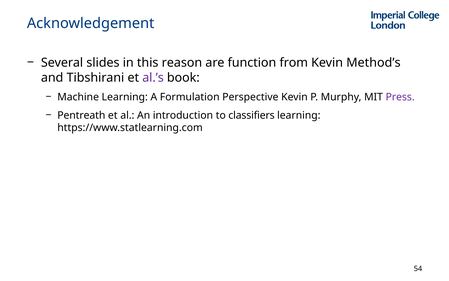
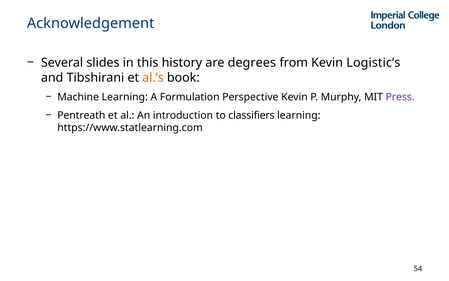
reason: reason -> history (182, 63)
function: function -> degrees (252, 63)
Method’s: Method’s -> Logistic’s (373, 63)
al.’s colour: purple -> orange (153, 77)
